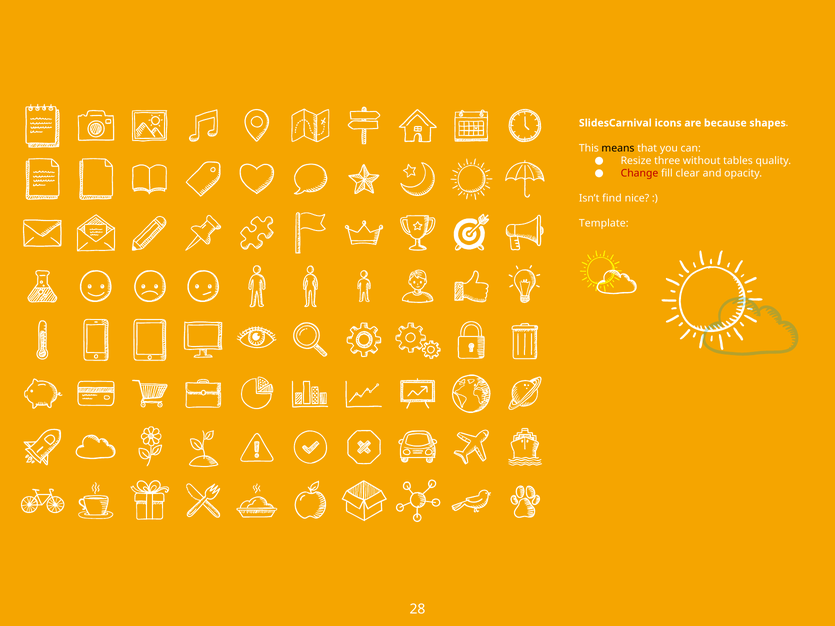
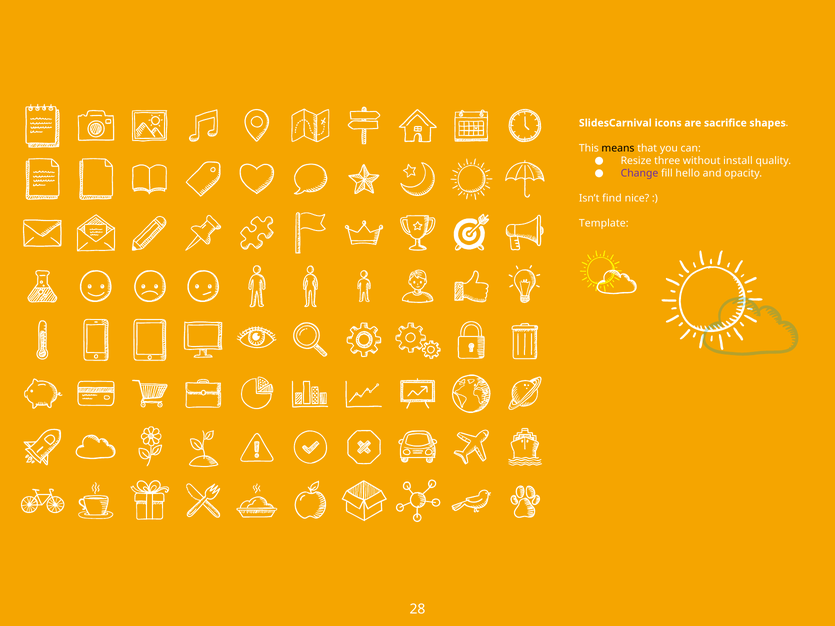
because: because -> sacrifice (725, 123)
tables: tables -> install (738, 161)
Change colour: red -> purple (639, 173)
clear: clear -> hello (688, 173)
